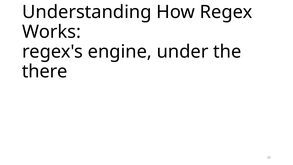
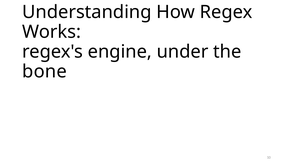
there: there -> bone (44, 71)
